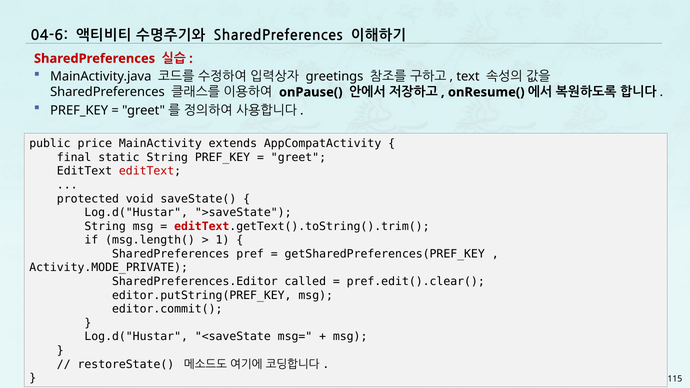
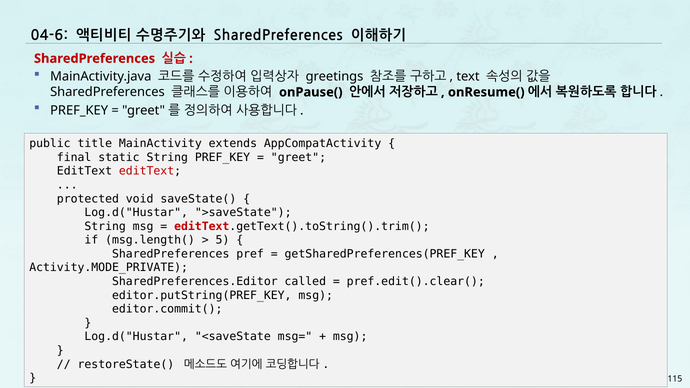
price: price -> title (95, 144)
1: 1 -> 5 (223, 240)
